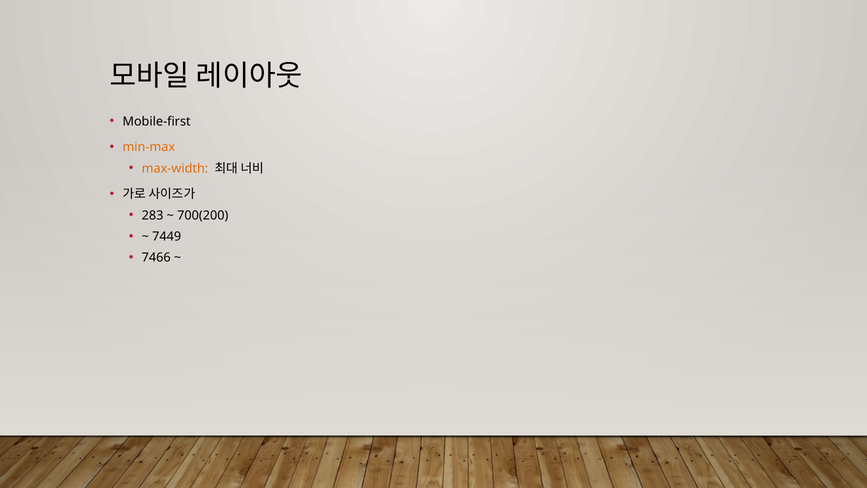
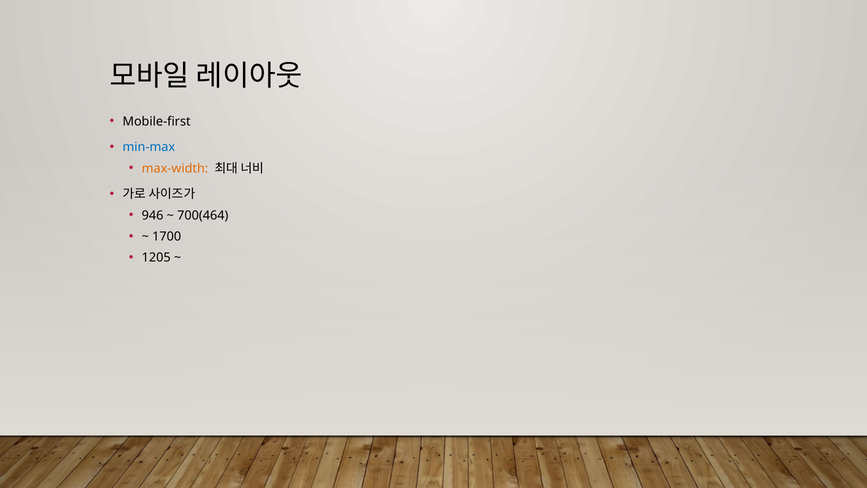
min-max colour: orange -> blue (149, 147)
283: 283 -> 946 (153, 215)
700(200: 700(200 -> 700(464 (203, 215)
7449: 7449 -> 1700 (167, 236)
7466: 7466 -> 1205 (156, 258)
